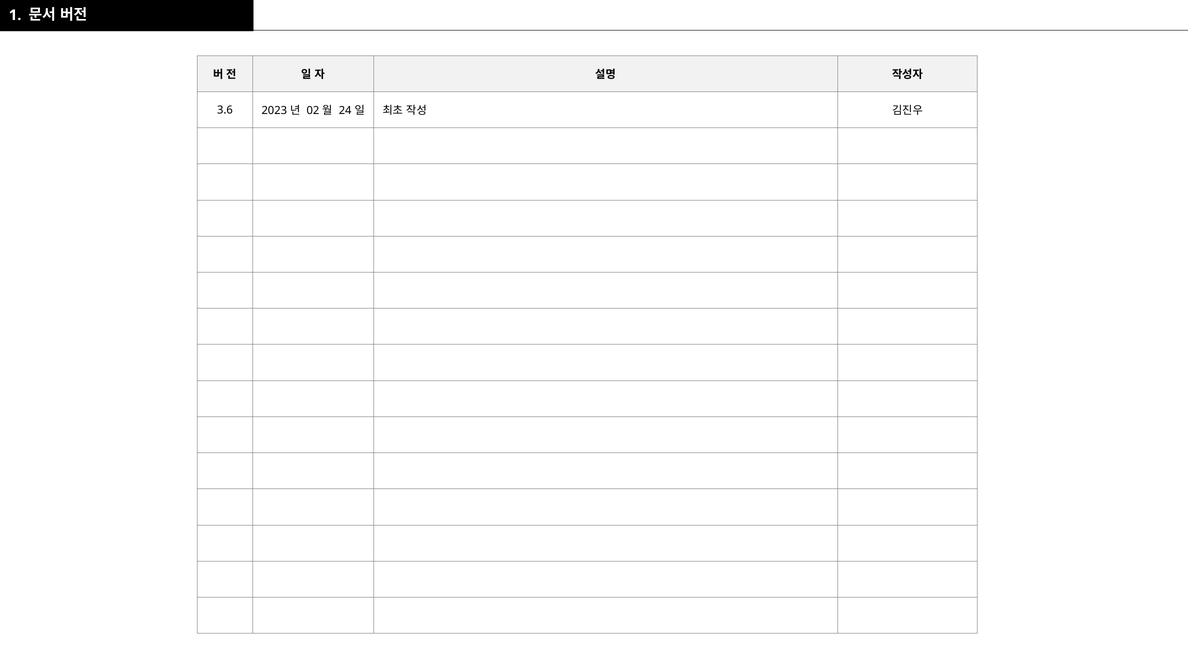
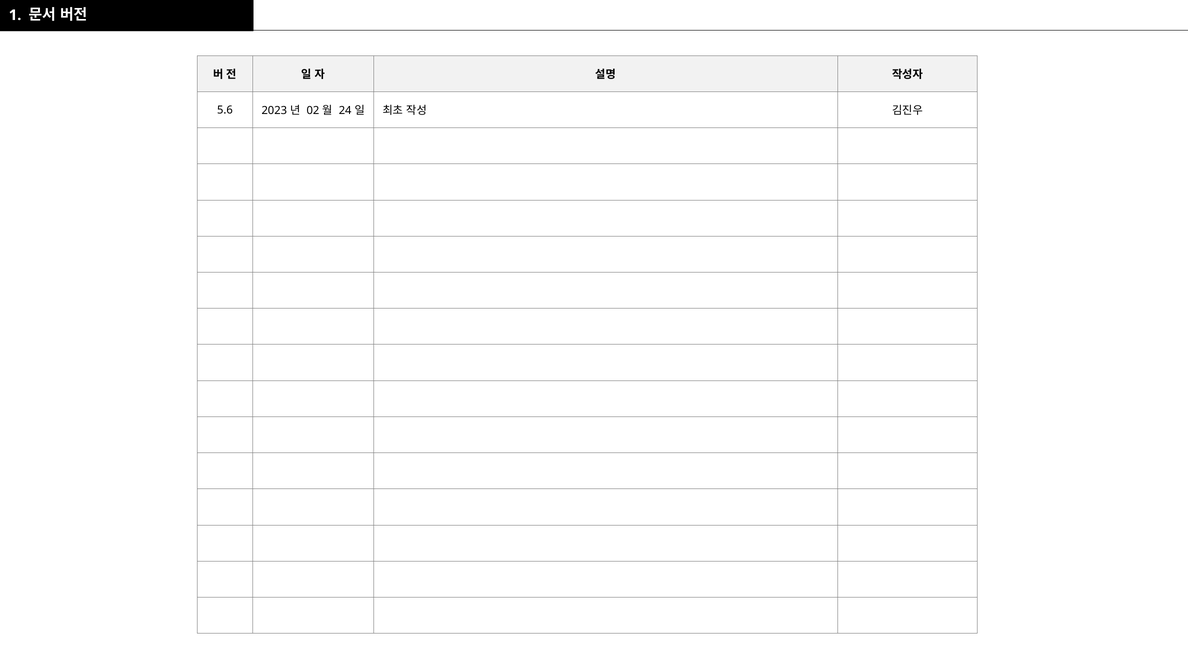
3.6: 3.6 -> 5.6 (225, 110)
